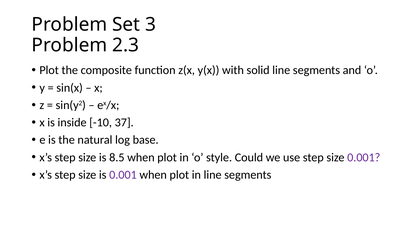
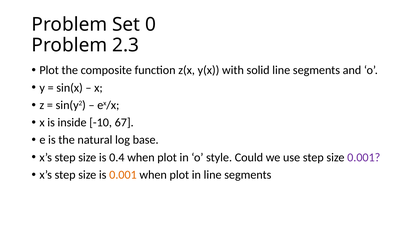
3: 3 -> 0 (151, 25)
37: 37 -> 67 (124, 122)
8.5: 8.5 -> 0.4 (117, 157)
0.001 colour: purple -> orange (123, 174)
